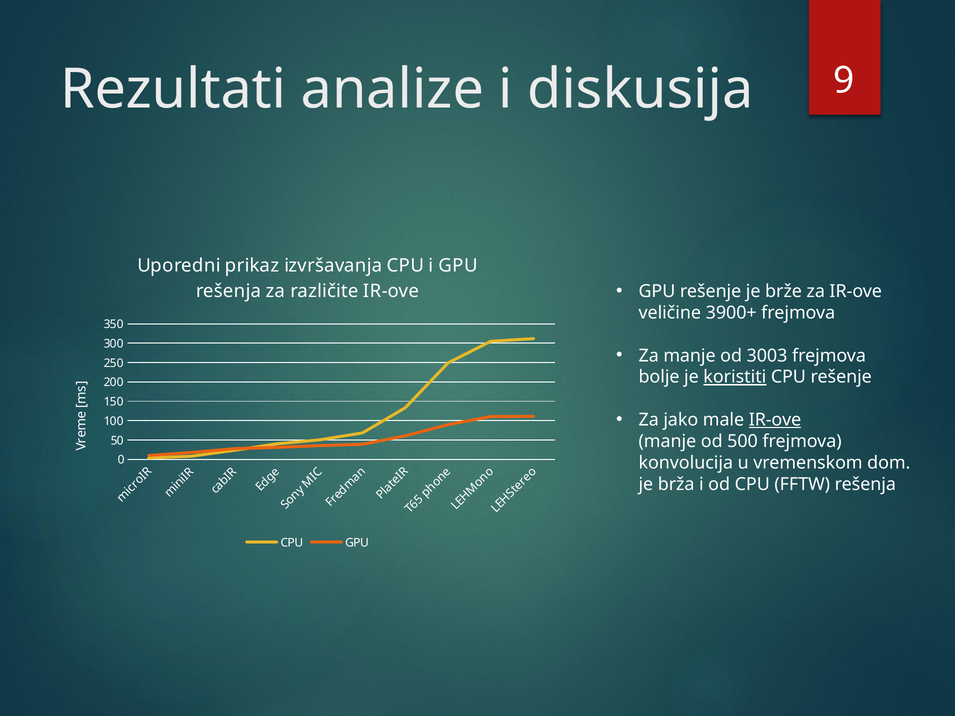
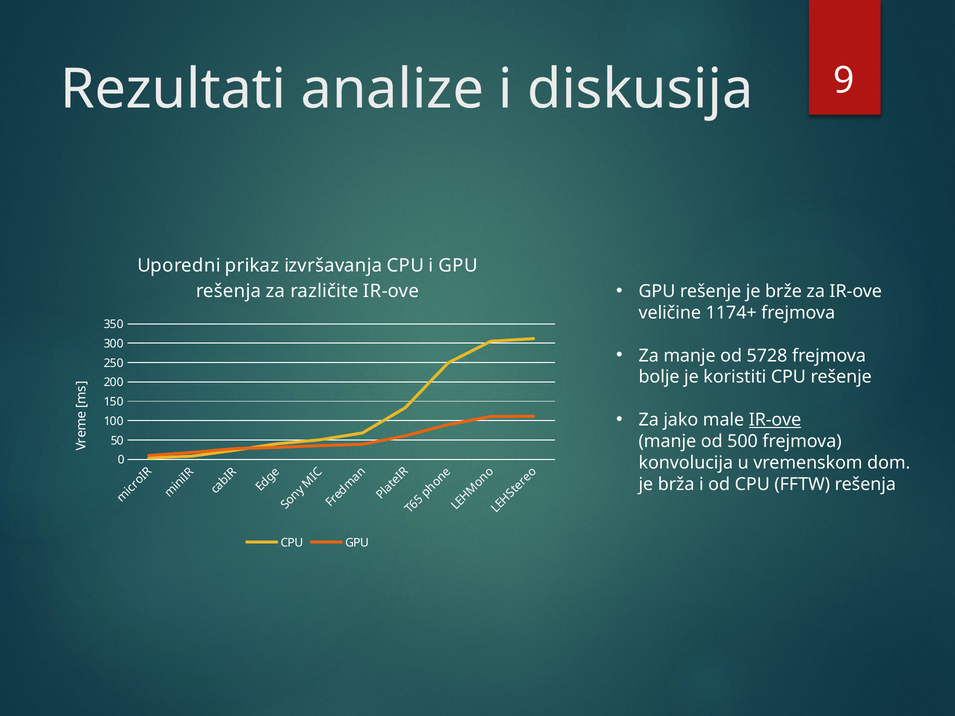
3900+: 3900+ -> 1174+ (731, 313)
3003: 3003 -> 5728 (767, 356)
koristiti underline: present -> none (735, 377)
